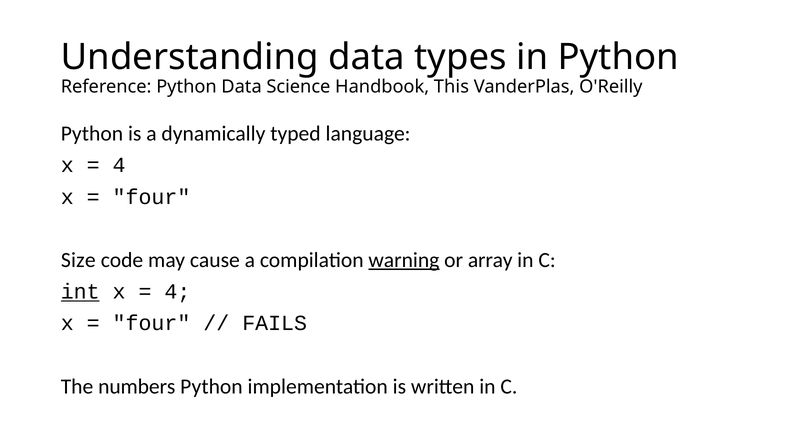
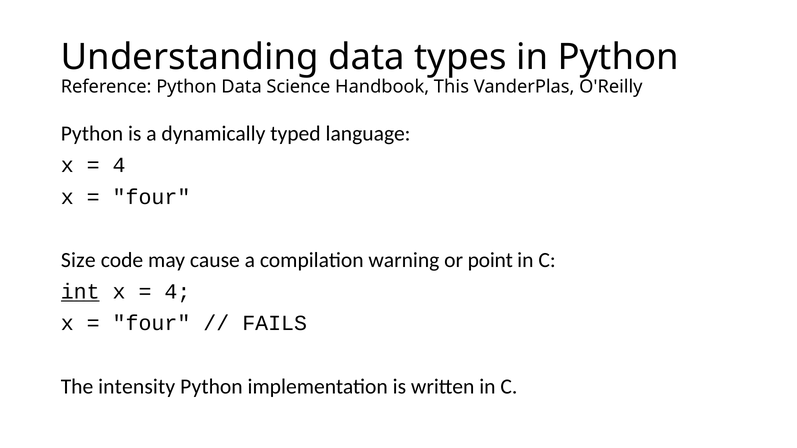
warning underline: present -> none (404, 260)
array: array -> point (490, 260)
numbers: numbers -> intensity (137, 387)
